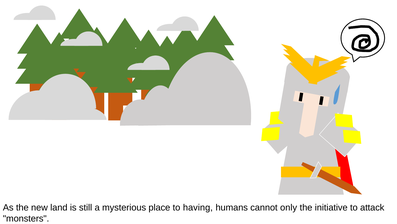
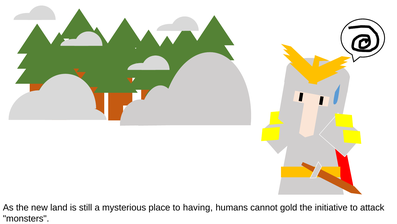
only: only -> gold (289, 207)
